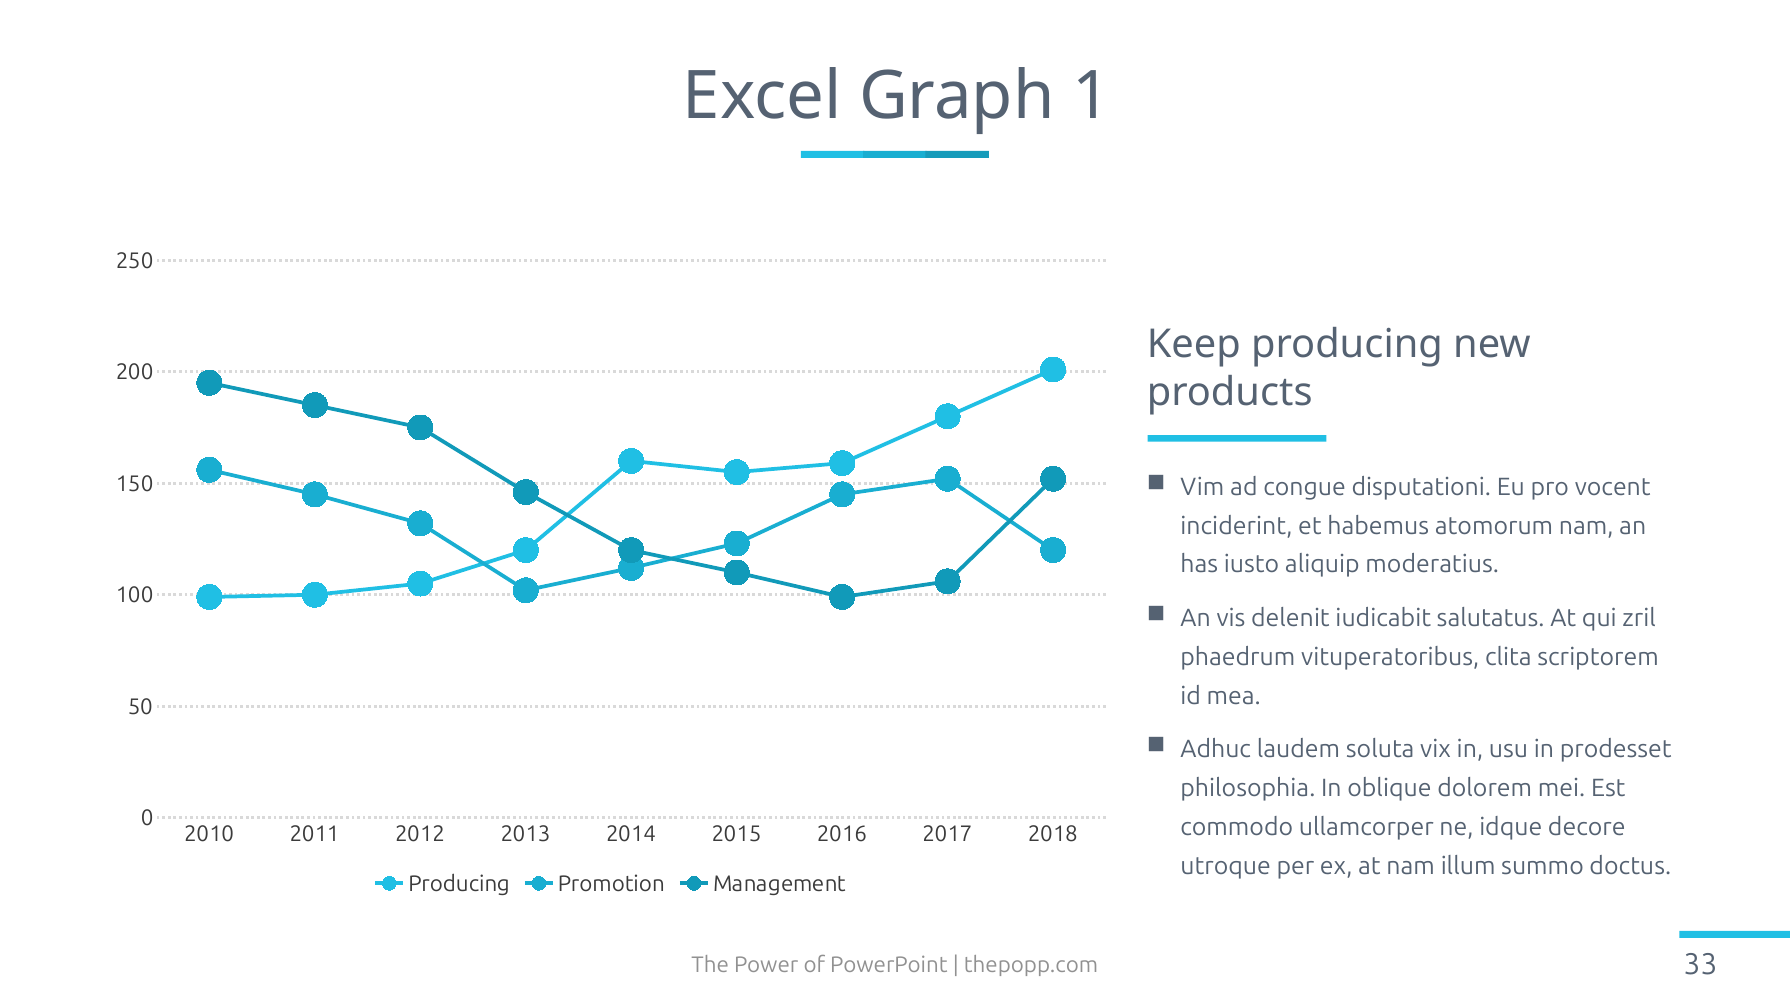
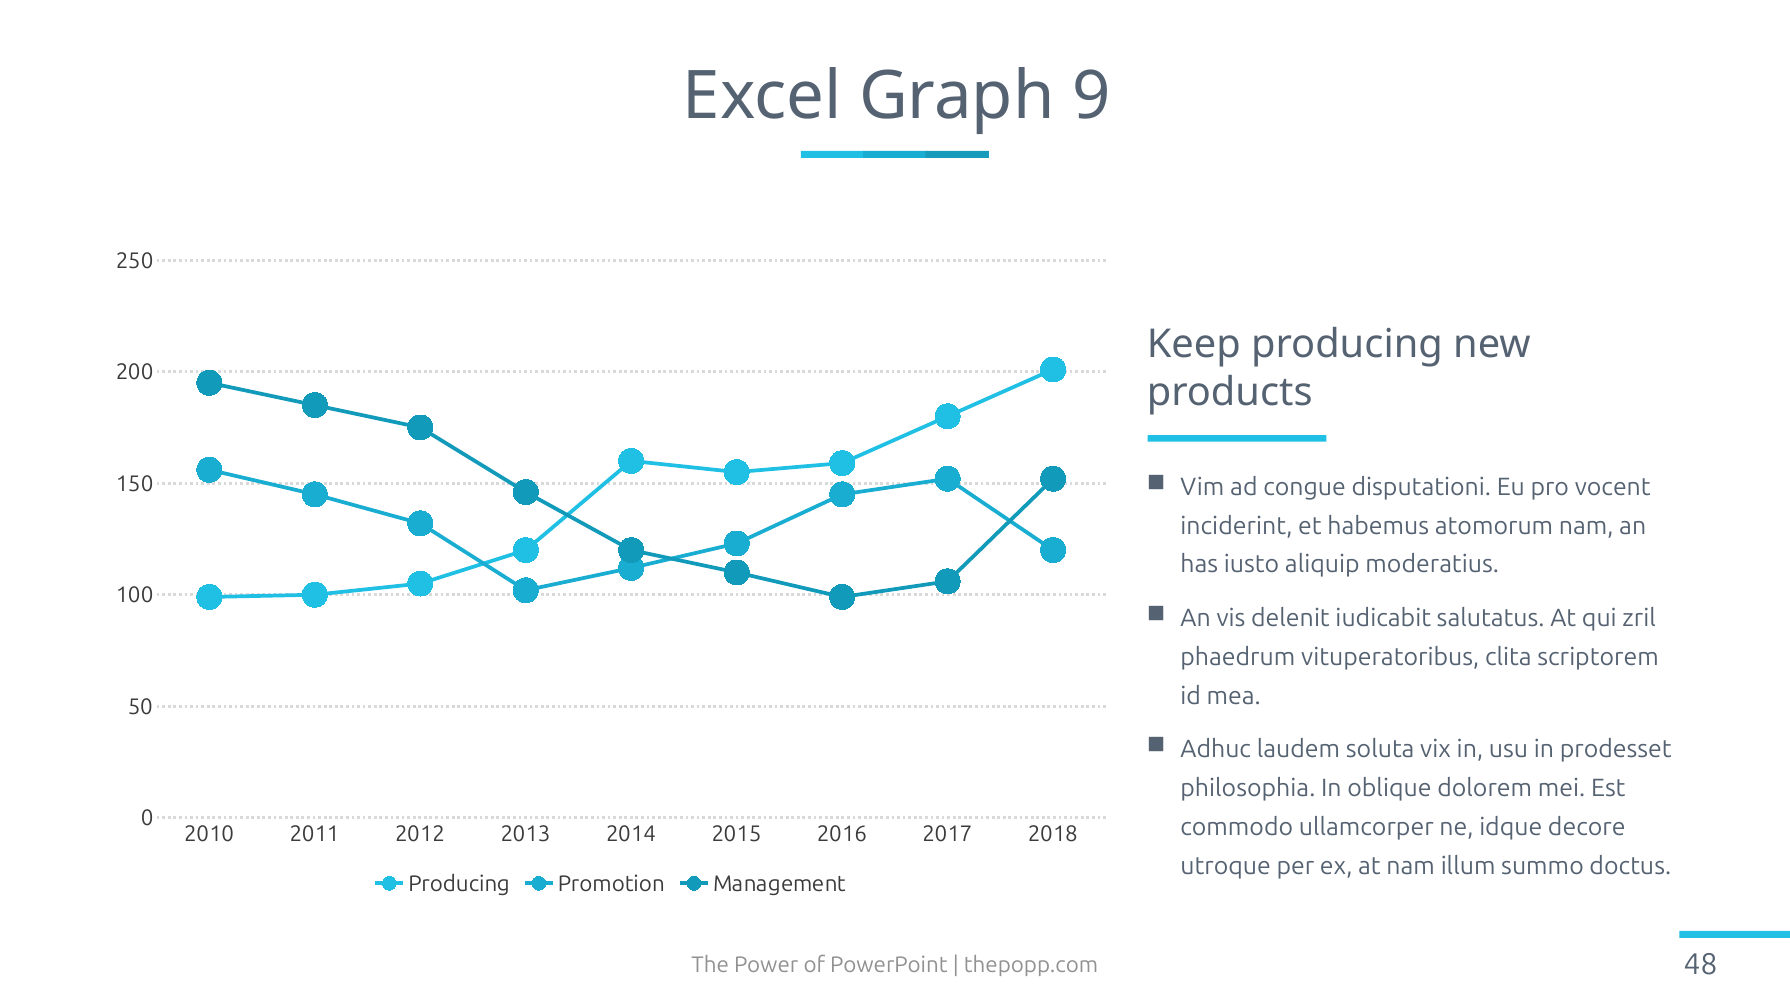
1: 1 -> 9 (1091, 96)
33: 33 -> 48 (1701, 966)
